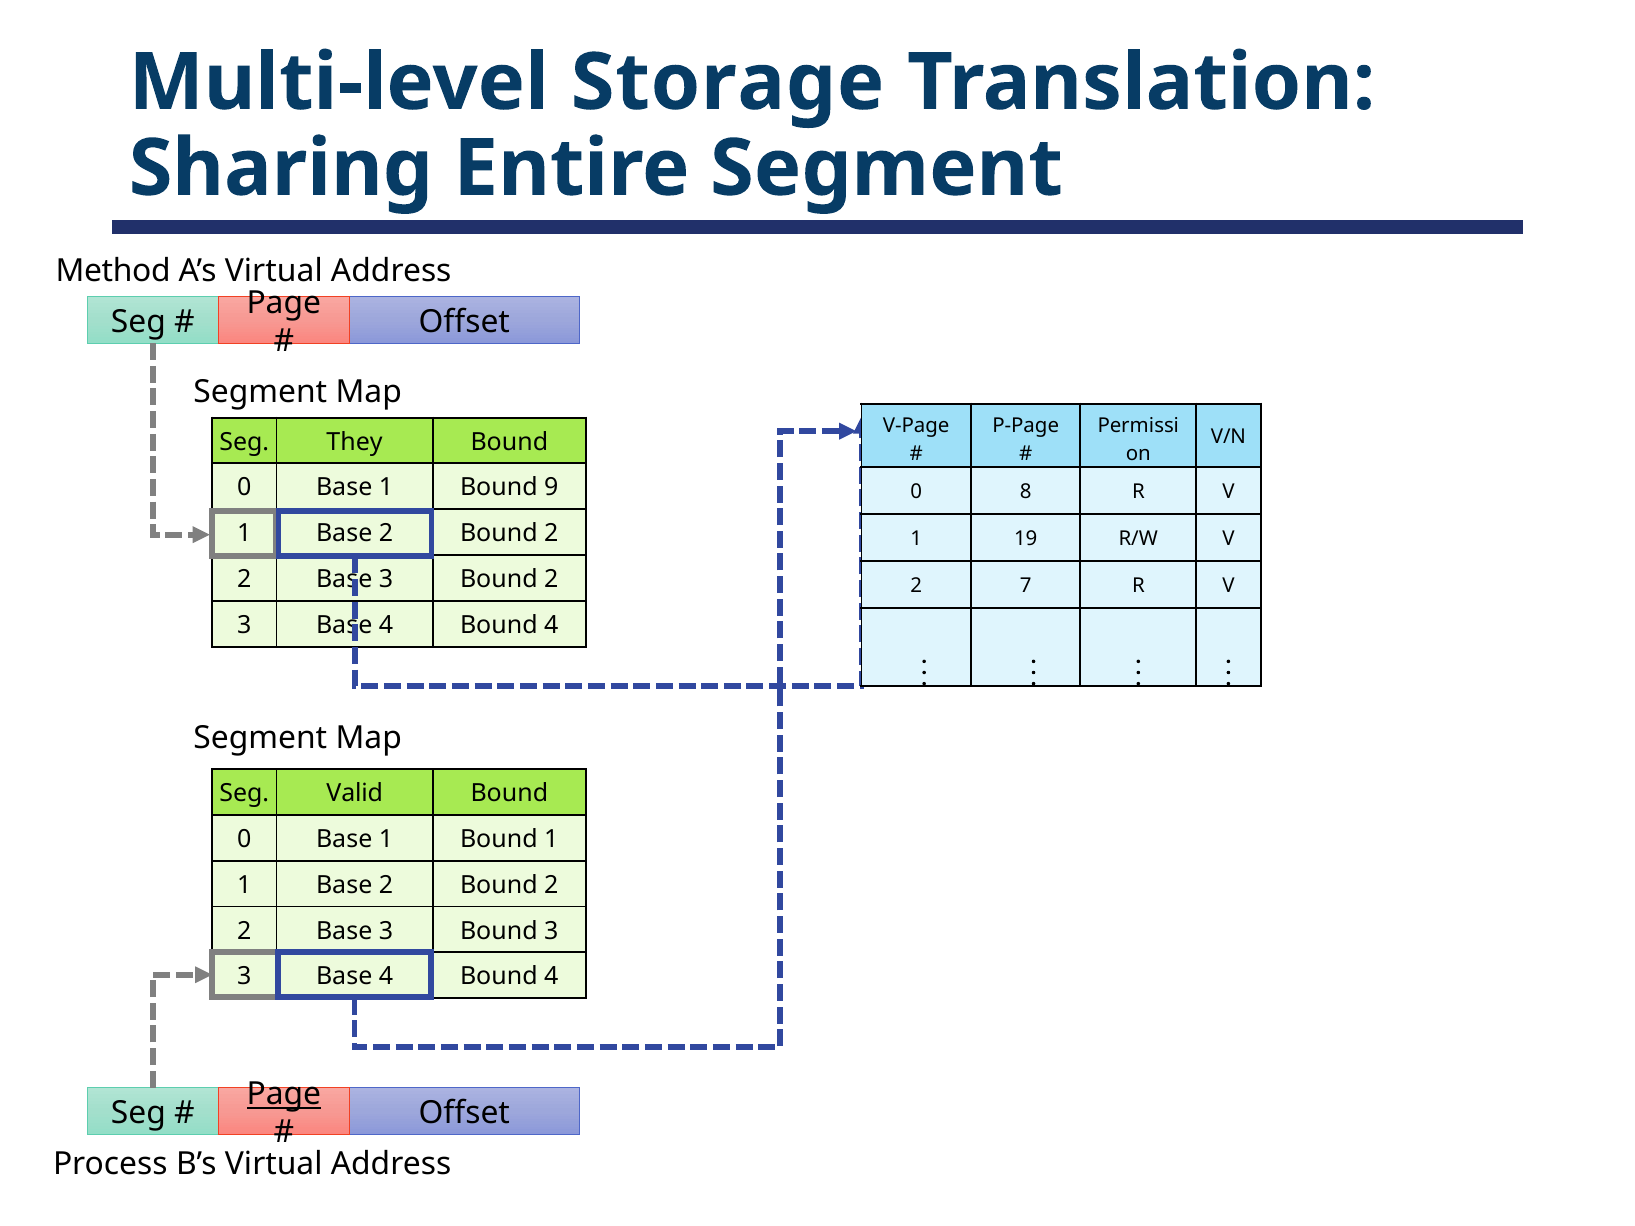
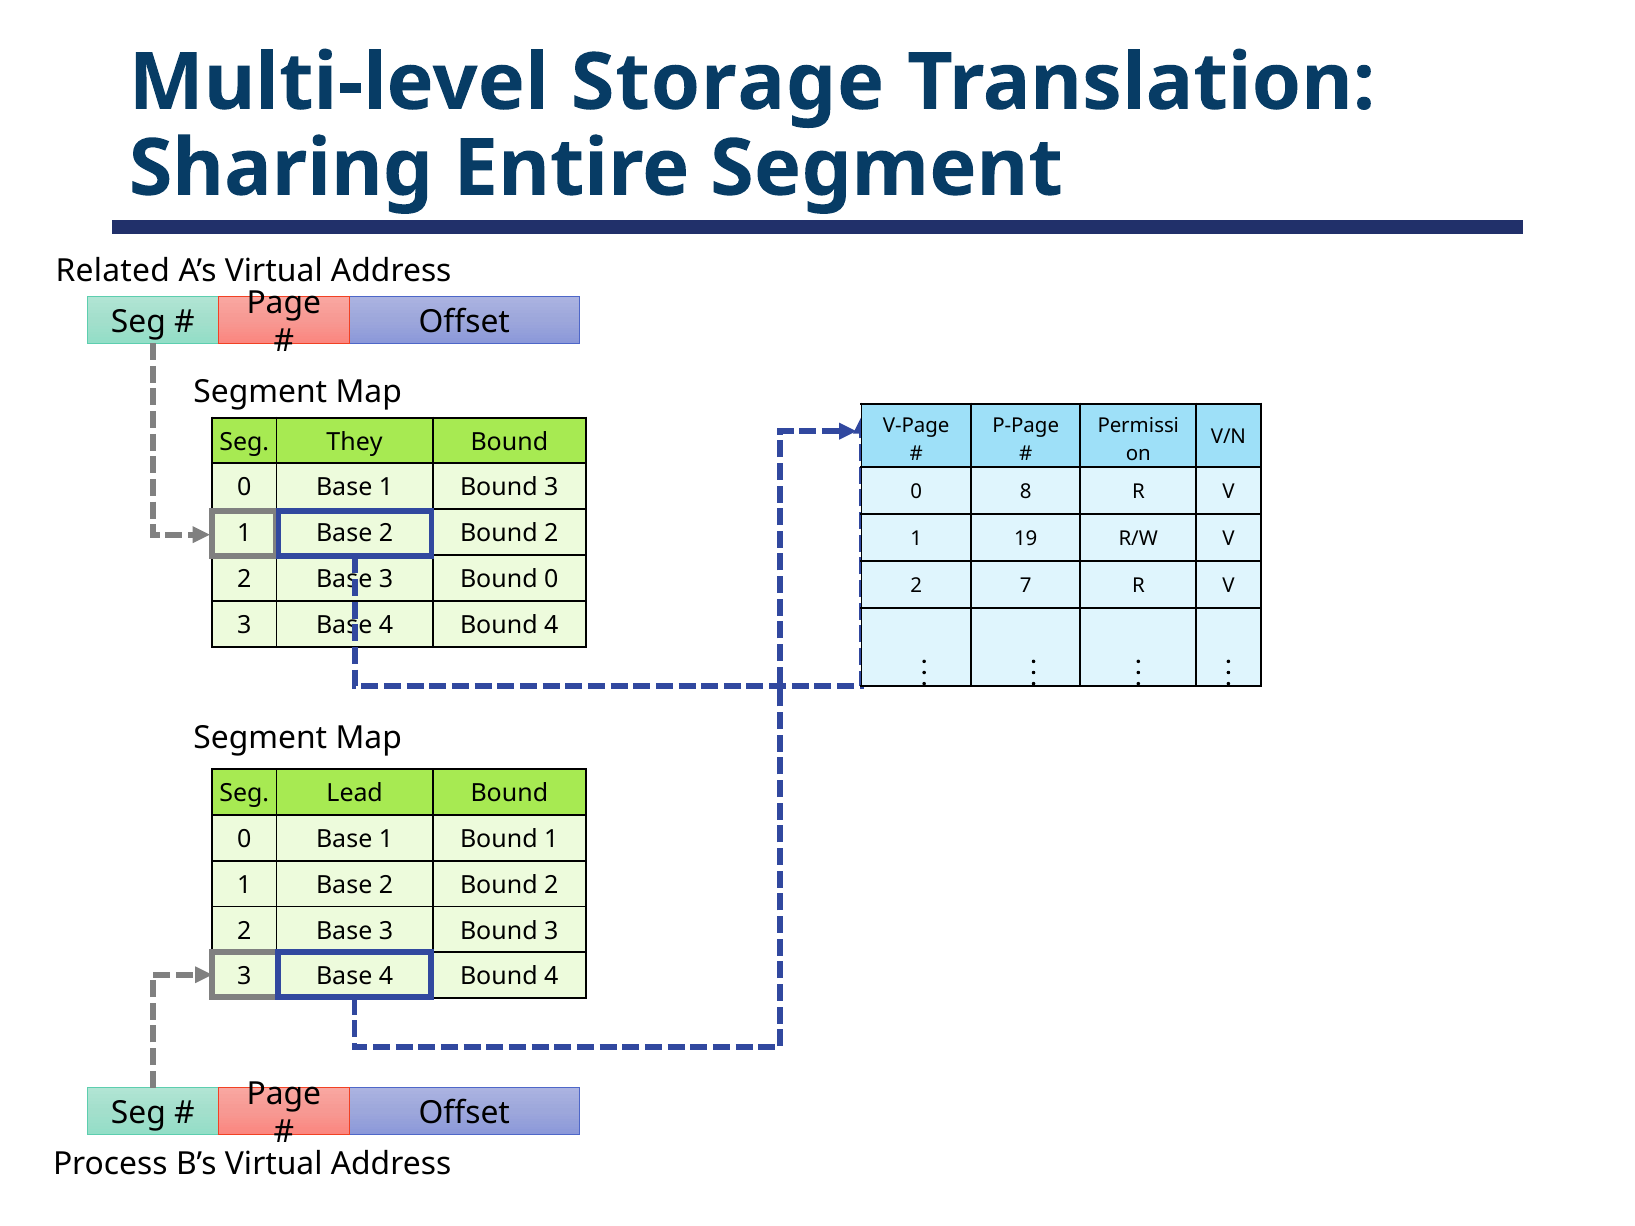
Method: Method -> Related (113, 271)
1 Bound 9: 9 -> 3 (551, 488)
3 Bound 2: 2 -> 0 (551, 580)
Valid: Valid -> Lead (355, 794)
Page underline: present -> none (284, 1094)
